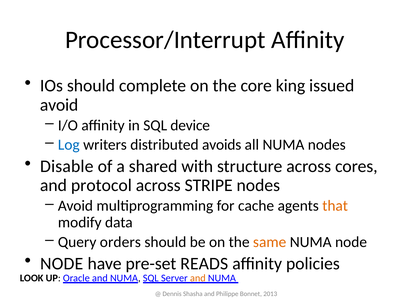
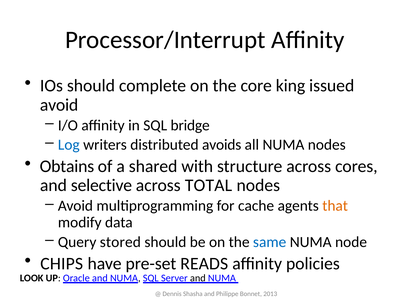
device: device -> bridge (190, 125)
Disable: Disable -> Obtains (67, 166)
protocol: protocol -> selective (101, 185)
STRIPE: STRIPE -> TOTAL (208, 185)
orders: orders -> stored (120, 242)
same colour: orange -> blue (270, 242)
NODE: NODE -> CHIPS (62, 263)
and colour: orange -> black (198, 278)
